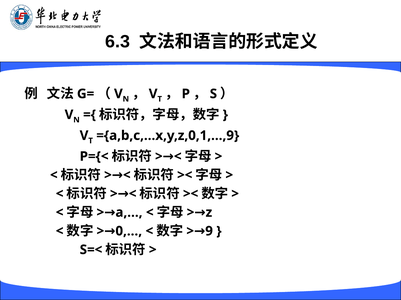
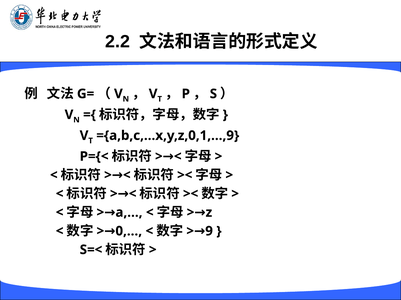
6.3: 6.3 -> 2.2 (118, 42)
